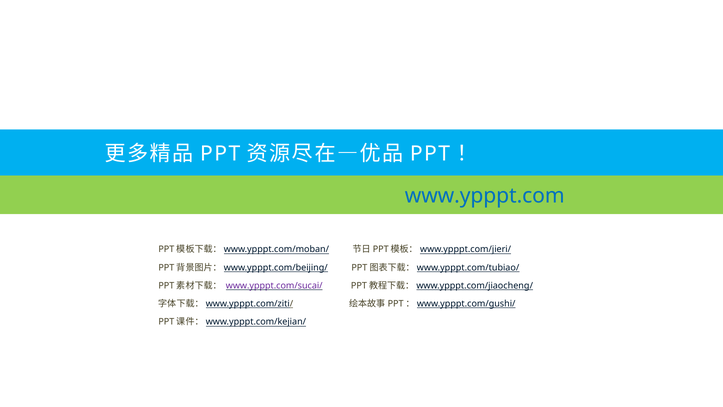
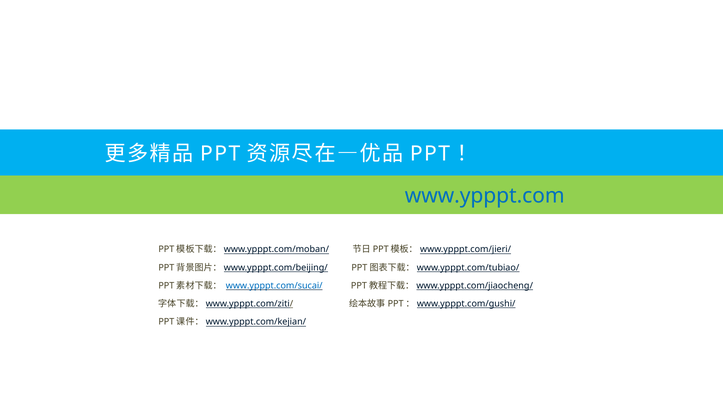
www.ypppt.com/sucai/ colour: purple -> blue (274, 285)
